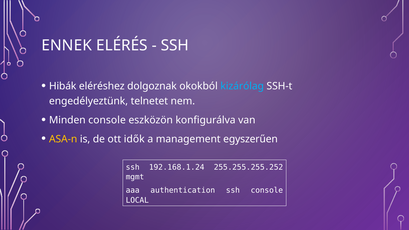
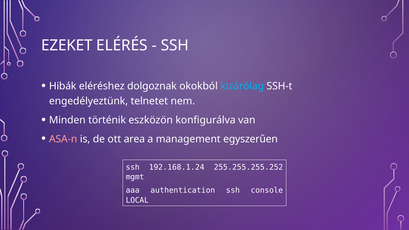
ENNEK: ENNEK -> EZEKET (67, 45)
Minden console: console -> történik (107, 120)
ASA-n colour: yellow -> pink (63, 139)
idők: idők -> area (134, 139)
